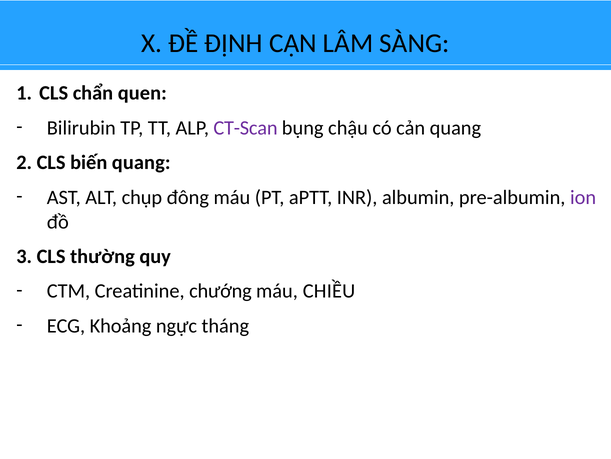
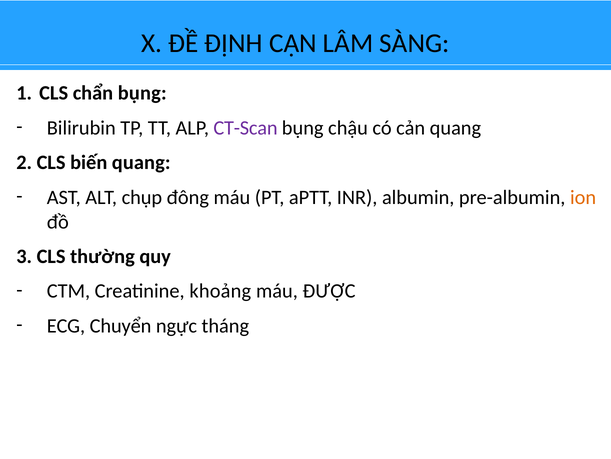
chẩn quen: quen -> bụng (142, 93)
ion colour: purple -> orange (583, 197)
chướng: chướng -> khoảng (220, 291)
CHIỀU: CHIỀU -> ĐƯỢC (329, 291)
Khoảng: Khoảng -> Chuyển (121, 325)
